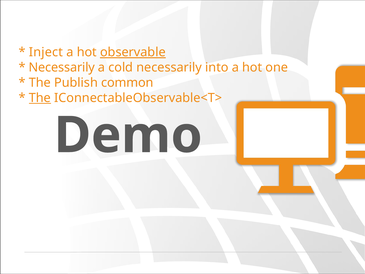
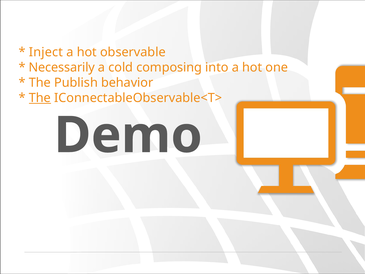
observable underline: present -> none (133, 52)
cold necessarily: necessarily -> composing (169, 67)
common: common -> behavior (127, 83)
